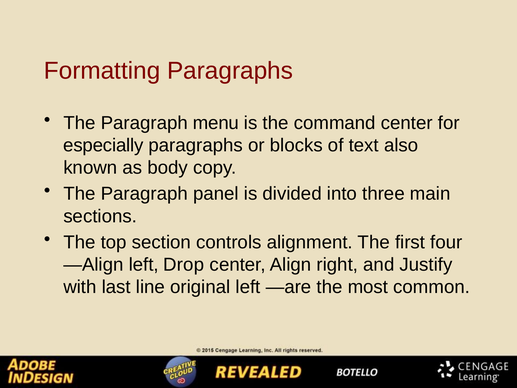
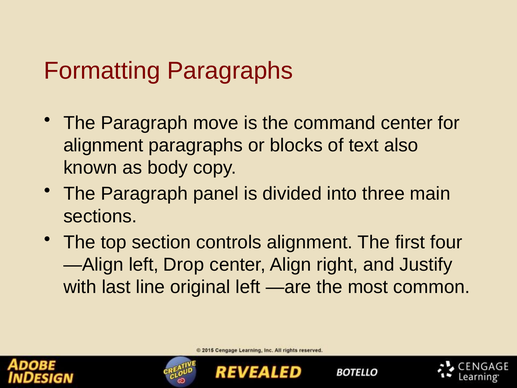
menu: menu -> move (216, 123)
especially: especially -> alignment (103, 145)
